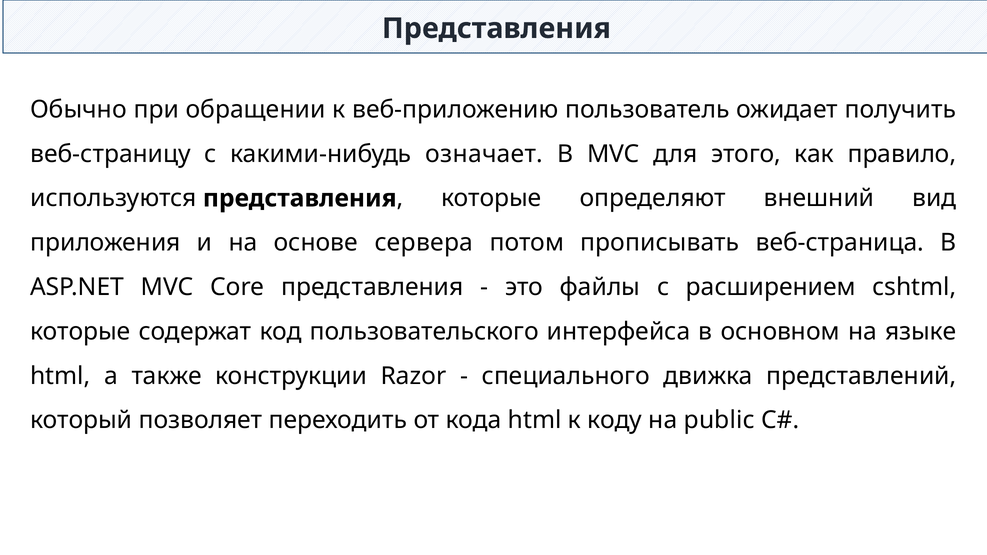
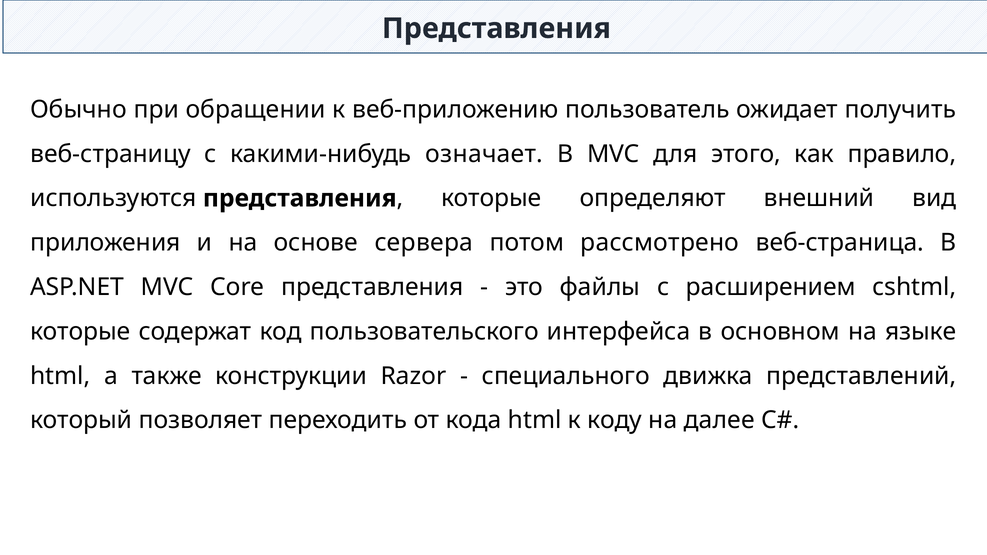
прописывать: прописывать -> рассмотрено (660, 243)
public: public -> далее (719, 420)
